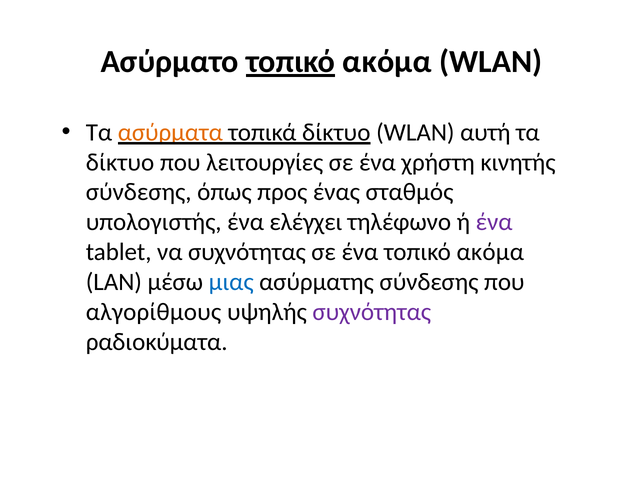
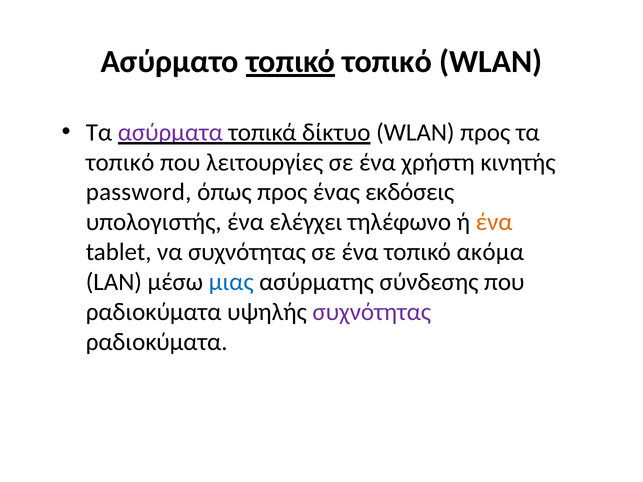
ακόμα: ακόμα -> τοπικό (387, 62)
ασύρματα colour: orange -> purple (170, 132)
WLAN αυτή: αυτή -> προς (485, 132)
δίκτυο: δίκτυο -> τοπικό (120, 162)
σύνδεσης: σύνδεσης -> password (139, 192)
σταθμός: σταθμός -> εκδόσεις (410, 192)
ένα colour: purple -> orange (494, 222)
αλγορίθμους: αλγορίθμους -> ραδιοκύματα (154, 312)
